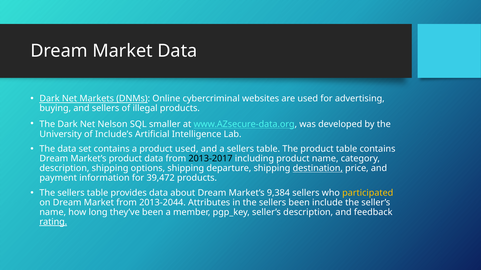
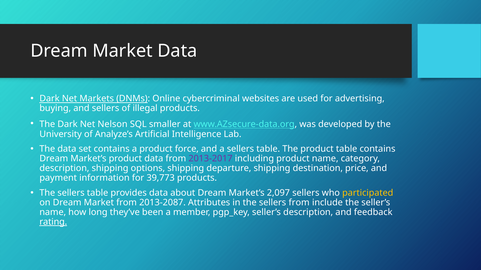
Include’s: Include’s -> Analyze’s (114, 134)
product used: used -> force (187, 149)
2013-2017 colour: black -> purple (211, 159)
destination underline: present -> none (318, 169)
39,472: 39,472 -> 39,773 (161, 178)
9,384: 9,384 -> 2,097 (278, 193)
2013-2044: 2013-2044 -> 2013-2087 (162, 203)
sellers been: been -> from (299, 203)
